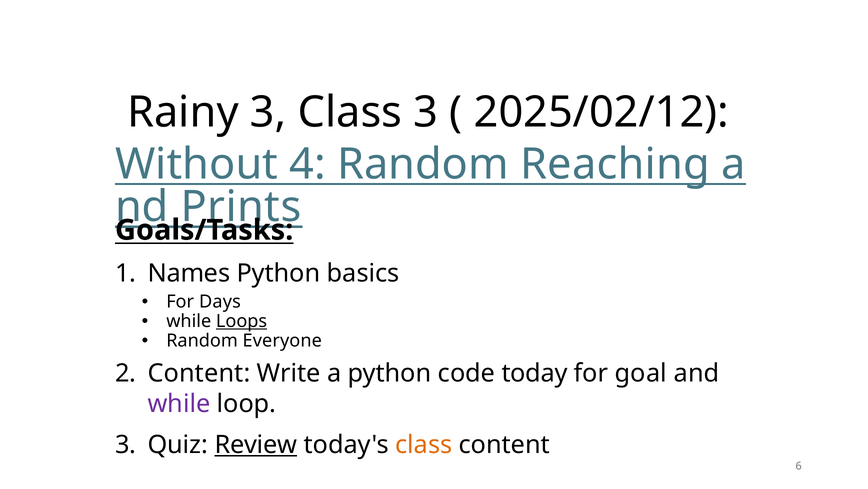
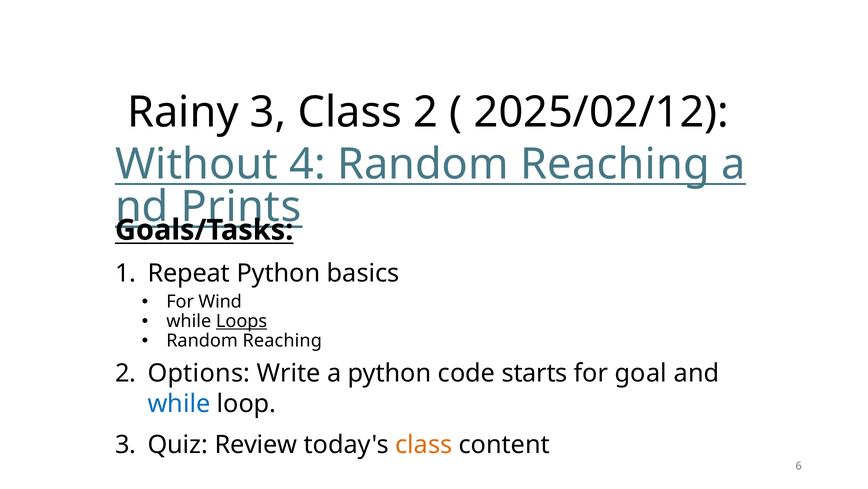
Class 3: 3 -> 2 (426, 112)
Names: Names -> Repeat (189, 273)
Days: Days -> Wind (220, 301)
Everyone: Everyone -> Reaching (282, 340)
Content: Content -> Options (199, 373)
today: today -> starts (535, 373)
while colour: purple -> blue (179, 403)
Review underline: present -> none (256, 444)
